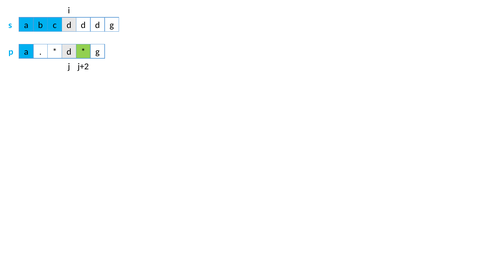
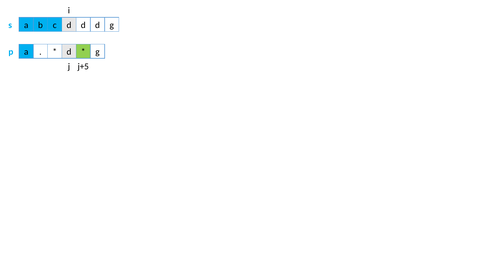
j+2: j+2 -> j+5 (83, 66)
